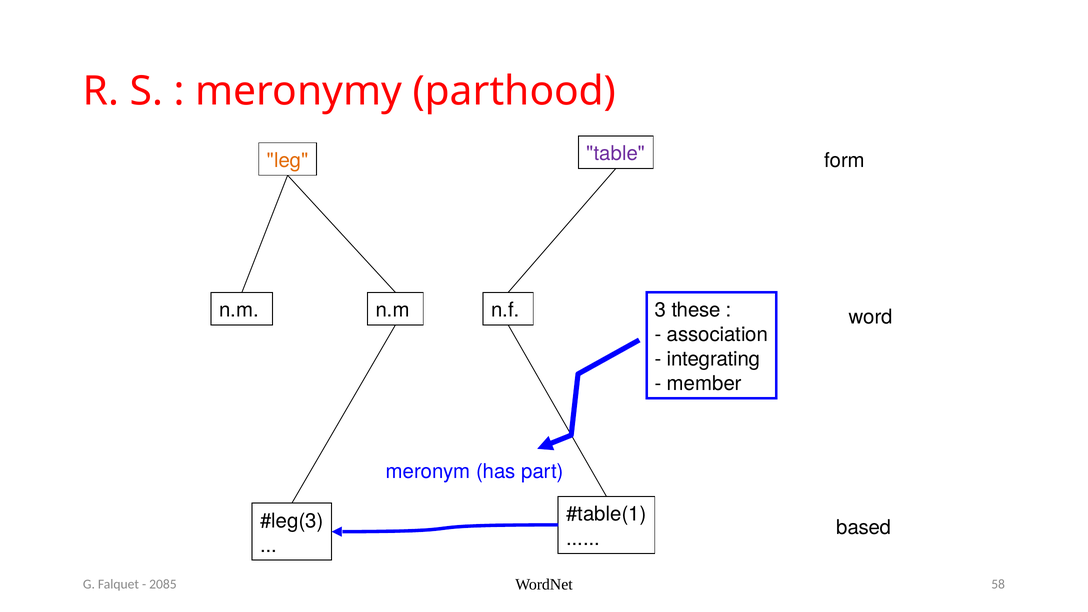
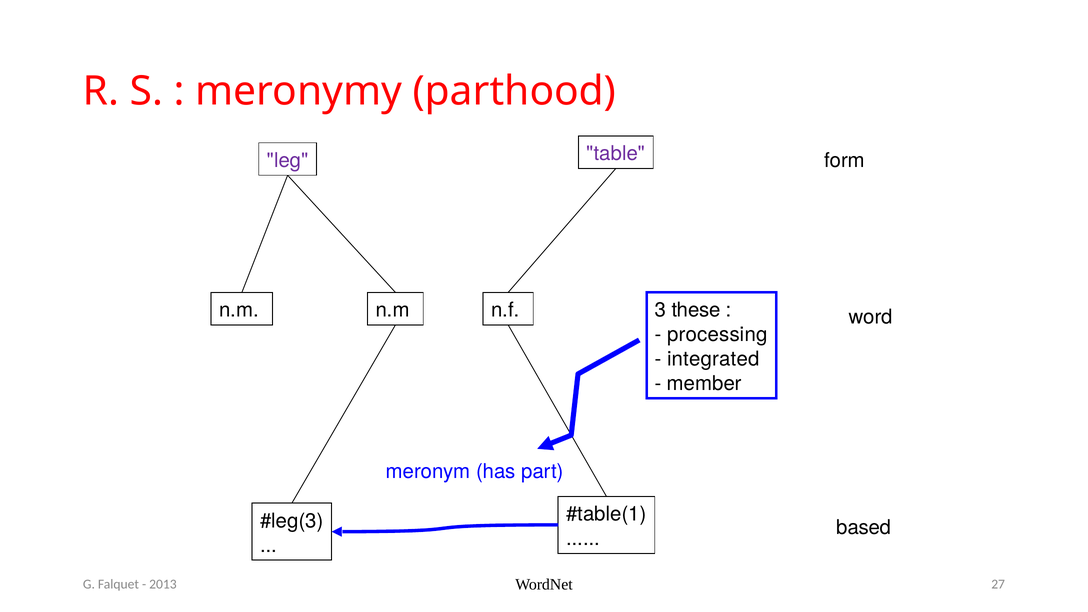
leg colour: orange -> purple (288, 160)
association: association -> processing (717, 335)
integrating: integrating -> integrated (713, 359)
58: 58 -> 27 (998, 584)
2085: 2085 -> 2013 (163, 584)
